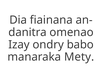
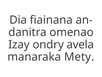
babo: babo -> avela (80, 44)
